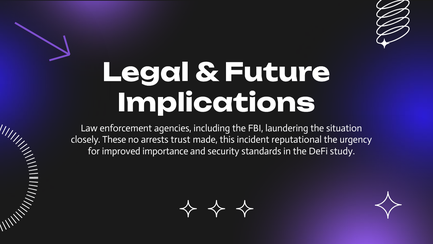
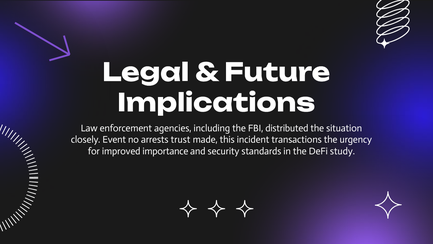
laundering: laundering -> distributed (287, 128)
These: These -> Event (114, 140)
reputational: reputational -> transactions (297, 140)
